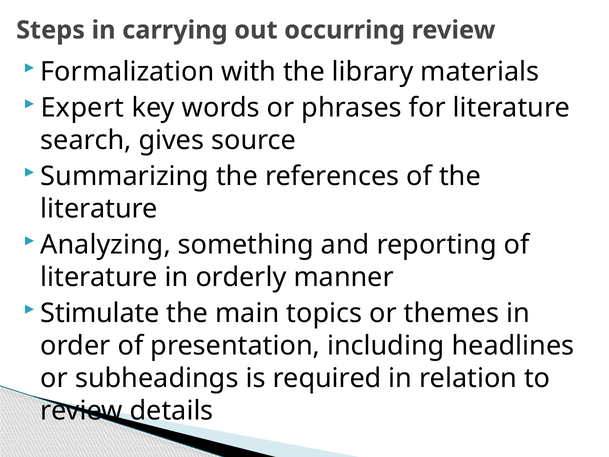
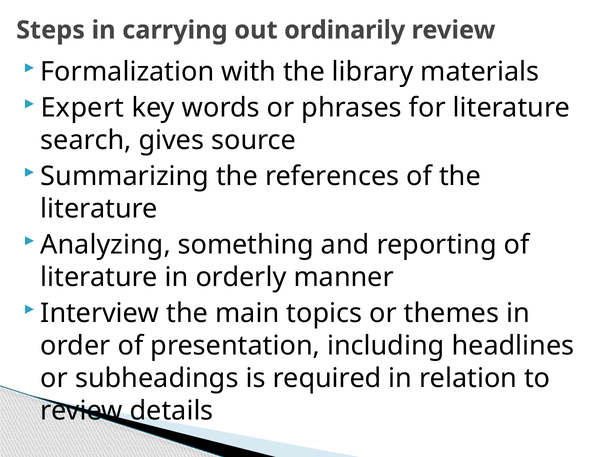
occurring: occurring -> ordinarily (345, 30)
Stimulate: Stimulate -> Interview (100, 313)
